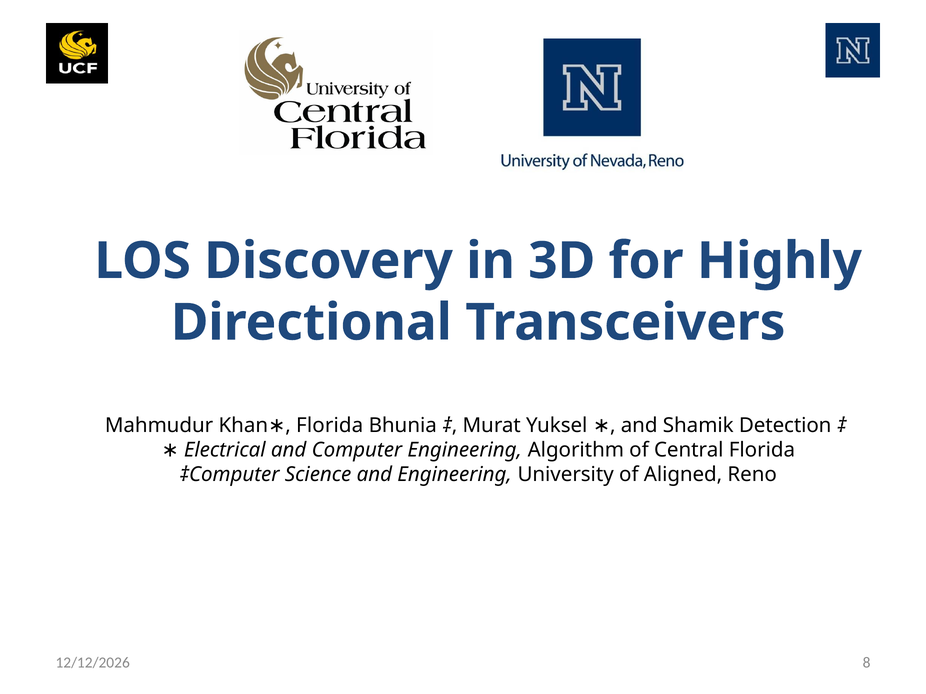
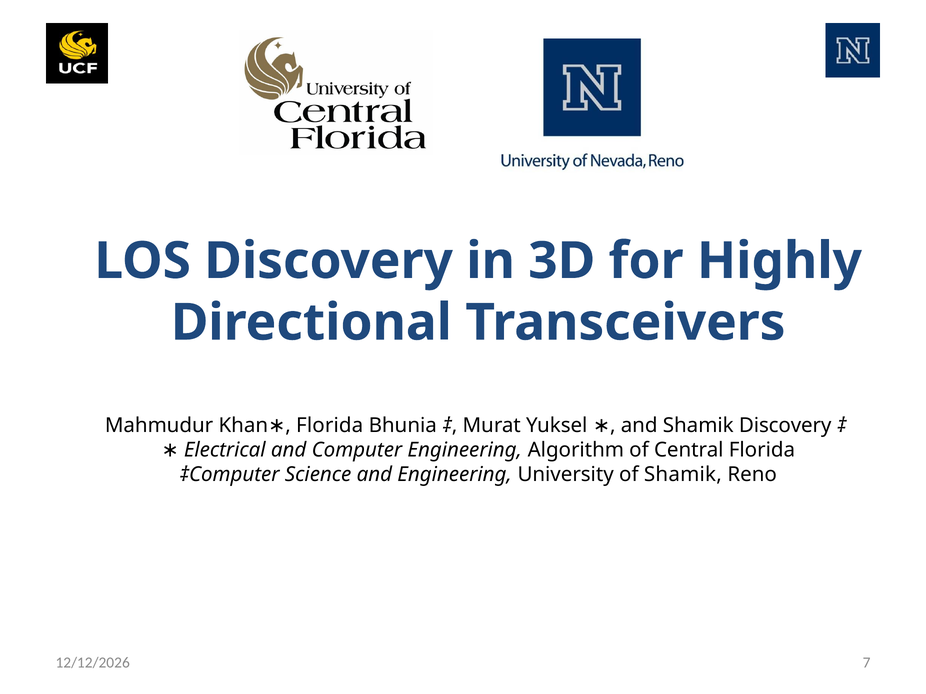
Shamik Detection: Detection -> Discovery (785, 426)
of Aligned: Aligned -> Shamik (683, 475)
8: 8 -> 7 (867, 663)
